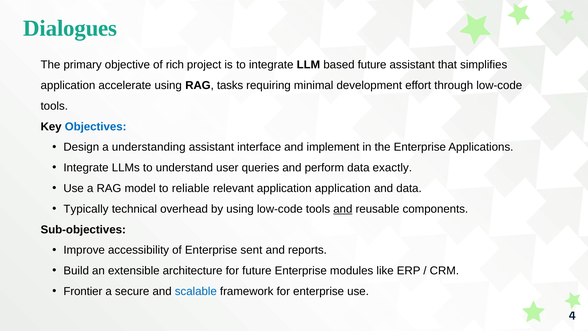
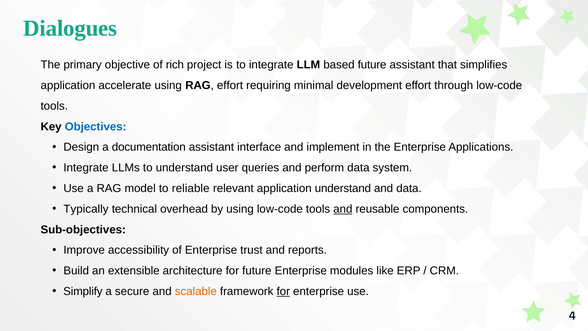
RAG tasks: tasks -> effort (230, 85)
understanding: understanding -> documentation (149, 147)
exactly: exactly -> system (392, 168)
application application: application -> understand (343, 188)
sent: sent -> trust (251, 250)
Frontier: Frontier -> Simplify (83, 291)
scalable colour: blue -> orange (196, 291)
for underline: none -> present (283, 291)
